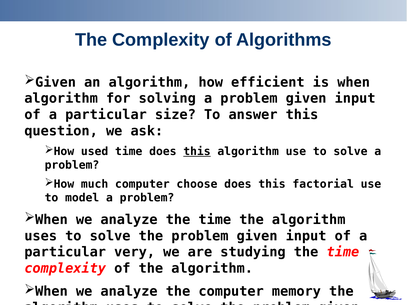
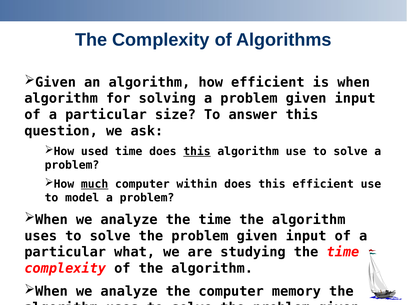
much underline: none -> present (95, 184)
choose: choose -> within (197, 184)
this factorial: factorial -> efficient (323, 184)
very: very -> what (135, 252)
